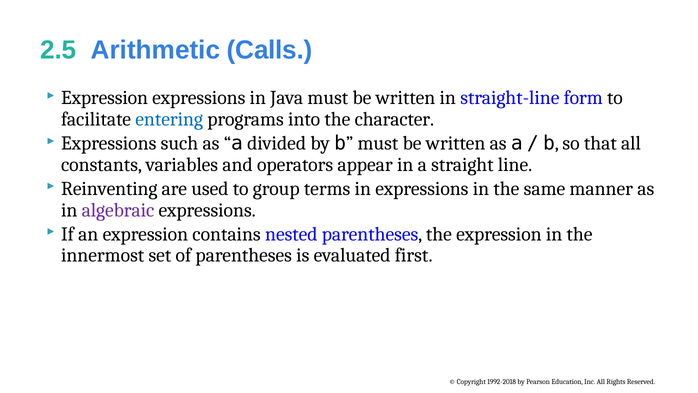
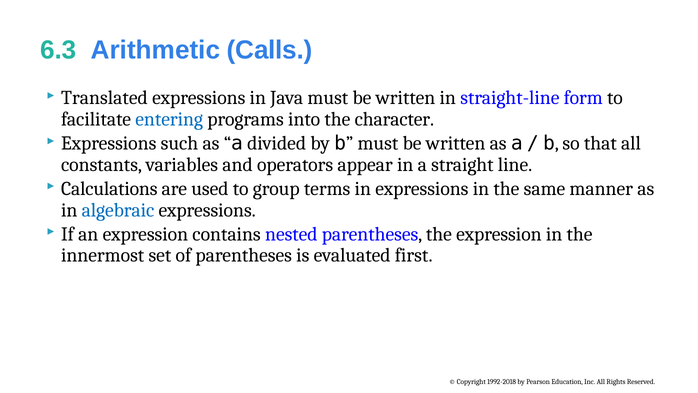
2.5: 2.5 -> 6.3 (58, 50)
Expression: Expression -> Translated (104, 98)
Reinventing: Reinventing -> Calculations (109, 189)
algebraic colour: purple -> blue (118, 210)
